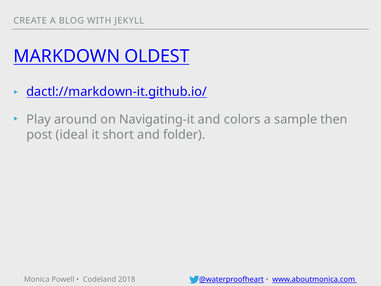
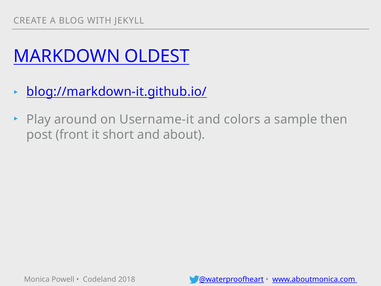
dactl://markdown-it.github.io/: dactl://markdown-it.github.io/ -> blog://markdown-it.github.io/ (117, 92)
Navigating-it: Navigating-it -> Username-it (157, 119)
ideal: ideal -> front (72, 135)
folder: folder -> about (184, 135)
